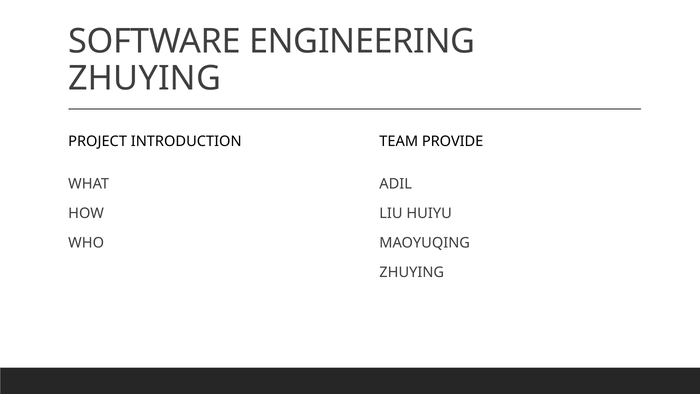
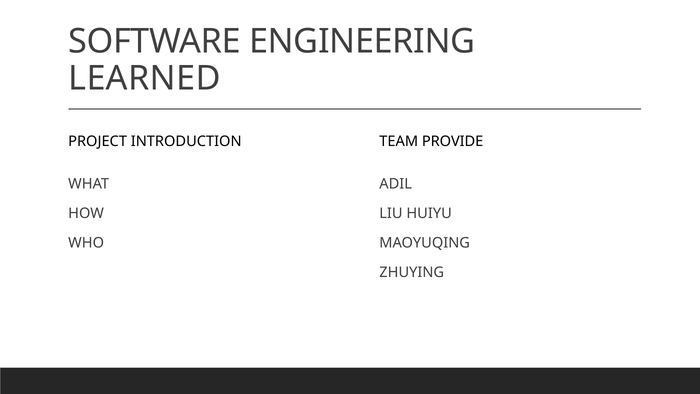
ZHUYING: ZHUYING -> LEARNED (144, 78)
